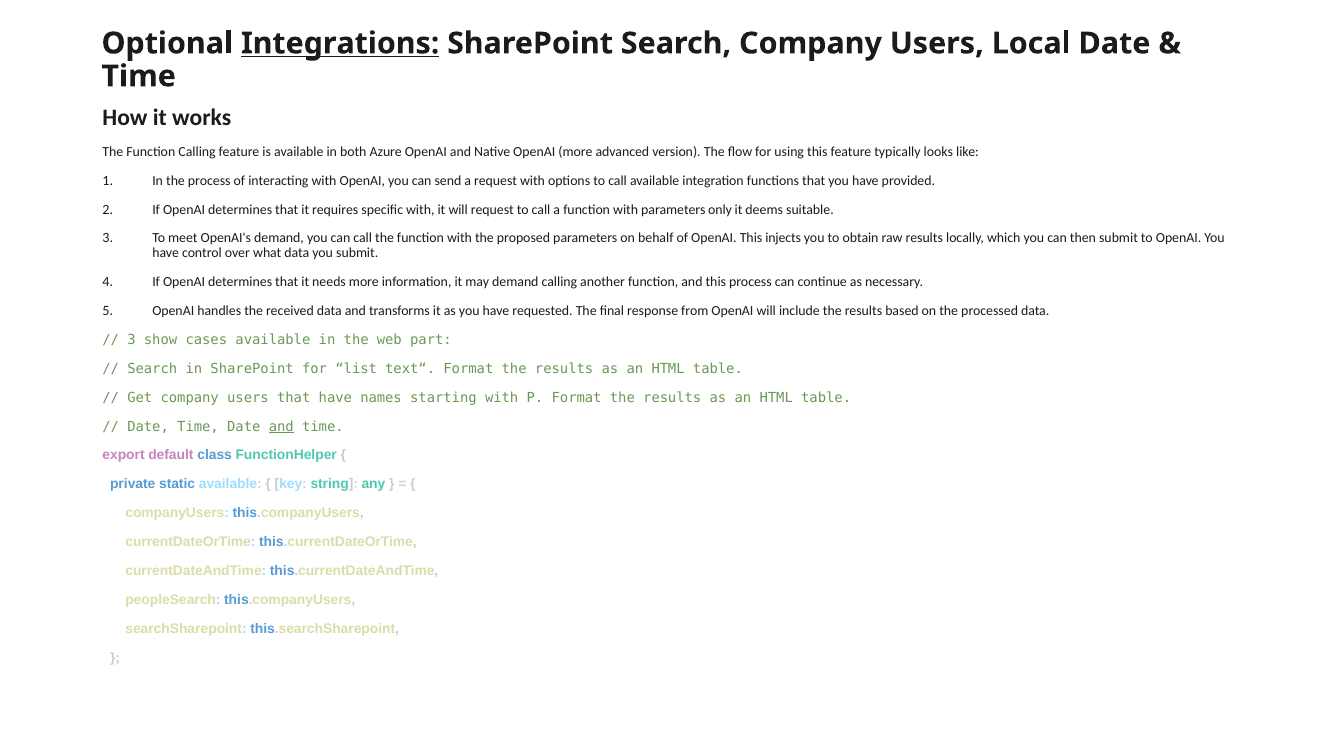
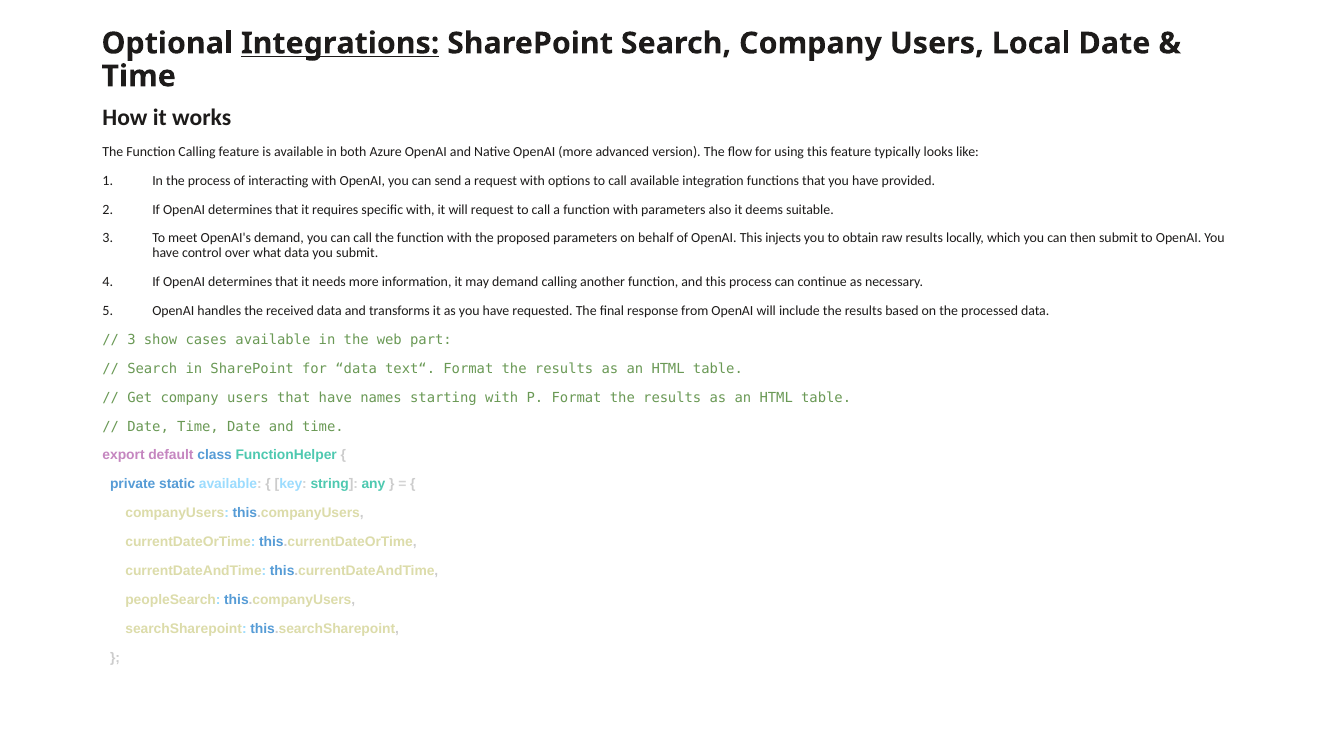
only: only -> also (720, 210)
for list: list -> data (356, 369)
and underline: present -> none (281, 427)
